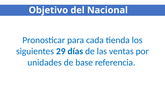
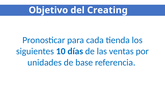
Nacional: Nacional -> Creating (107, 10)
29: 29 -> 10 (61, 51)
